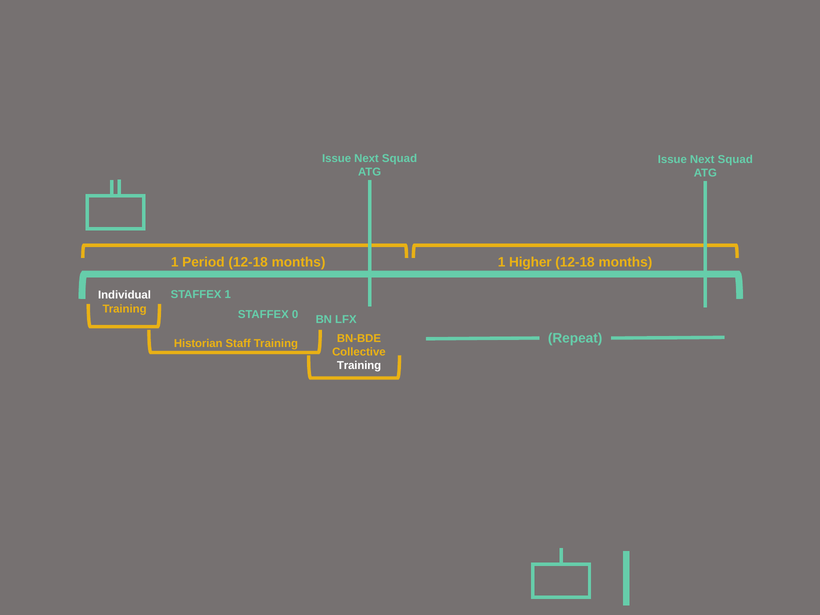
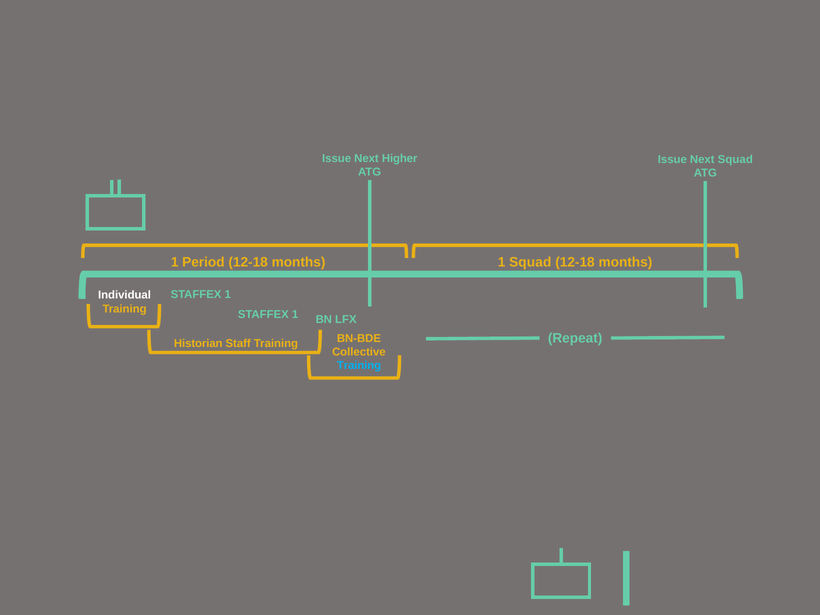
Squad: Squad -> Higher (400, 158)
1 Higher: Higher -> Squad (530, 262)
0: 0 -> 1 (295, 315)
Training colour: white -> light blue (359, 366)
